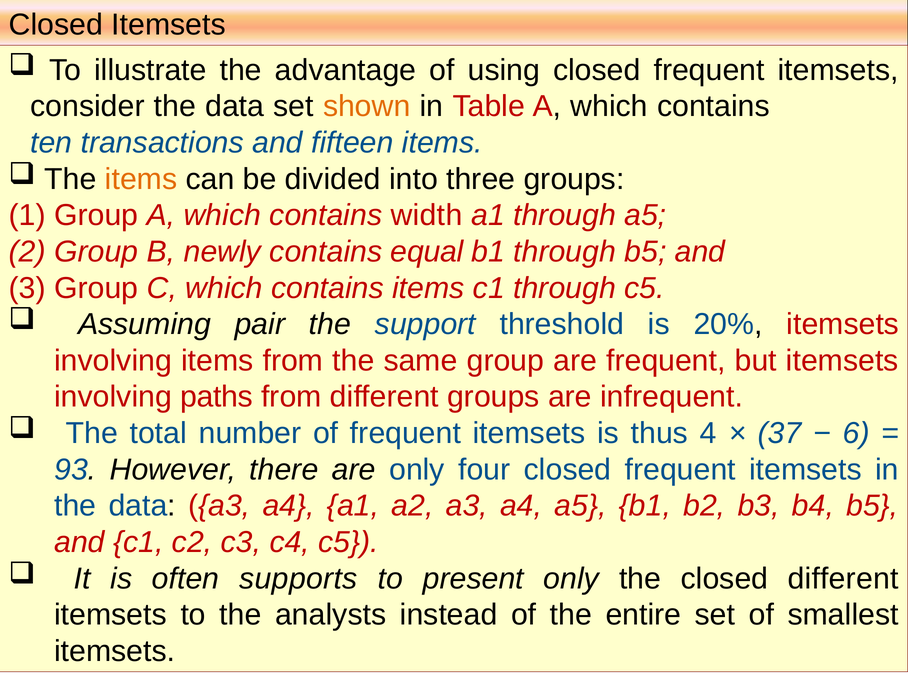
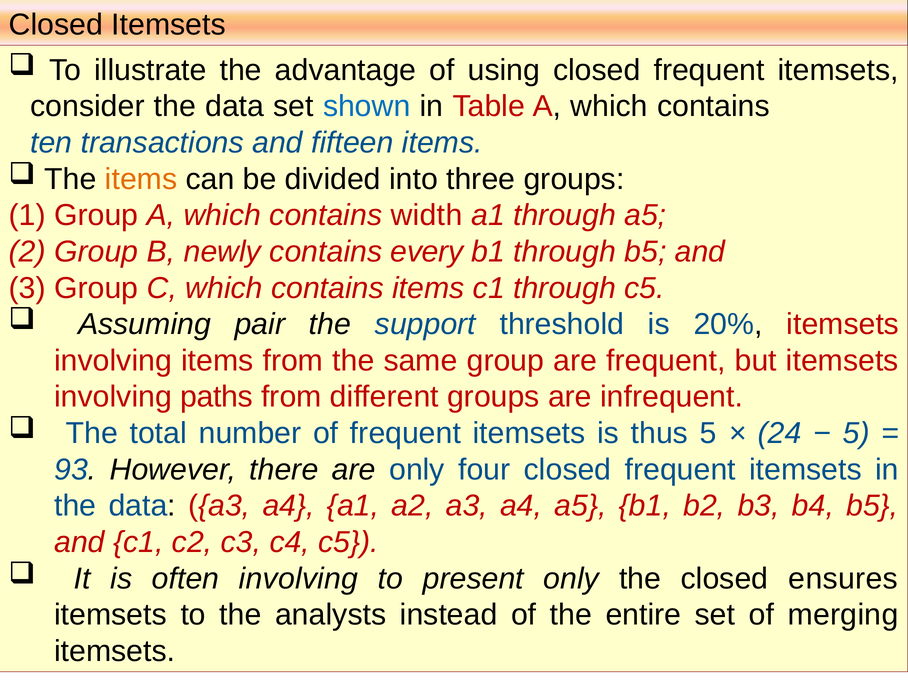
shown colour: orange -> blue (367, 106)
equal: equal -> every (427, 252)
thus 4: 4 -> 5 (708, 433)
37: 37 -> 24 (780, 433)
6: 6 -> 5 (856, 433)
often supports: supports -> involving (298, 579)
closed different: different -> ensures (843, 579)
smallest: smallest -> merging (843, 615)
